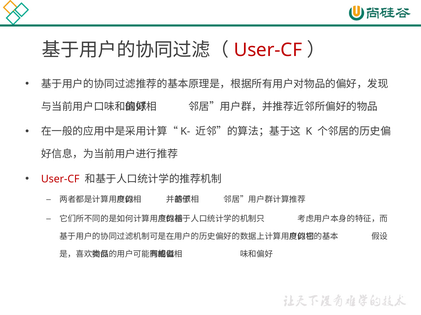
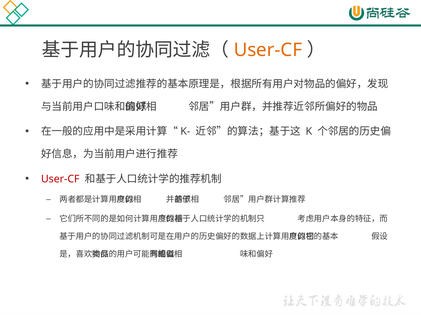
User-CF colour: red -> orange (268, 50)
